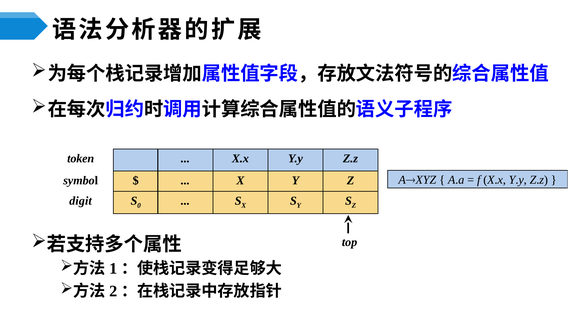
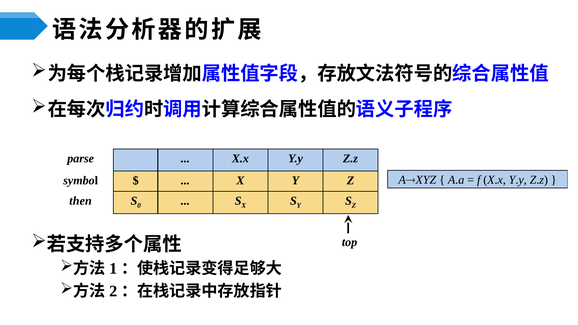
token: token -> parse (81, 159)
digit: digit -> then (81, 201)
